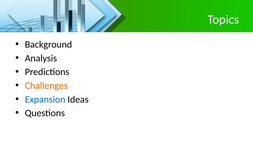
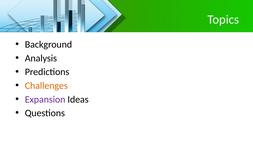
Expansion colour: blue -> purple (45, 100)
